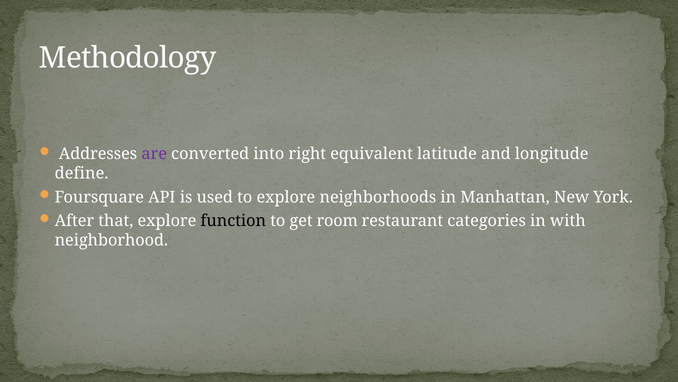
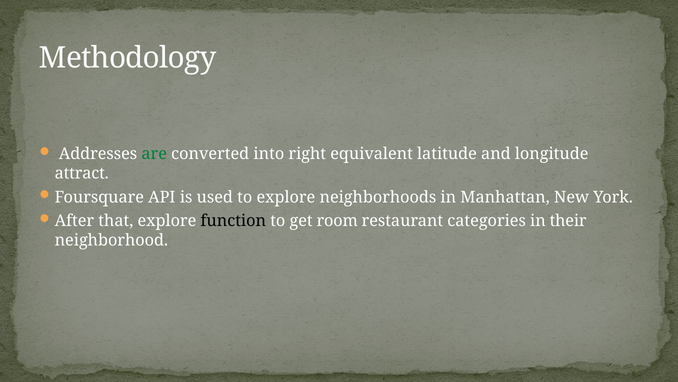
are colour: purple -> green (154, 154)
define: define -> attract (82, 173)
with: with -> their (568, 221)
